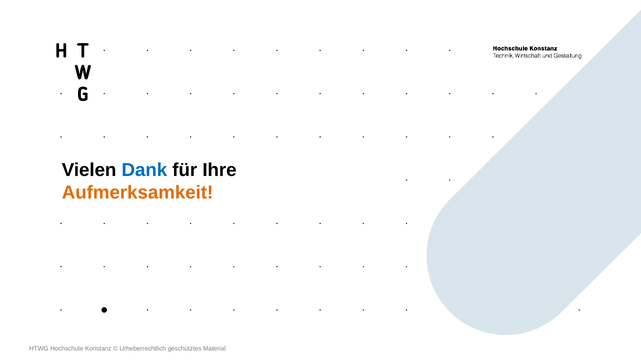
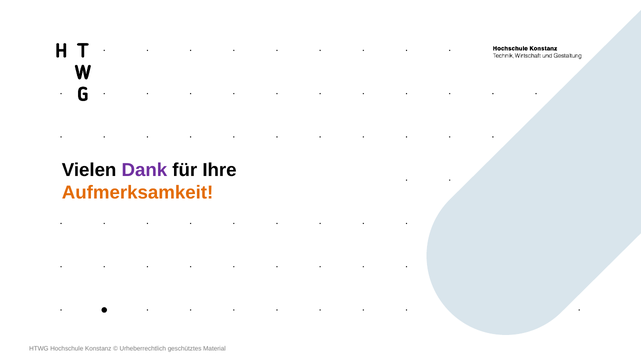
Dank colour: blue -> purple (144, 170)
